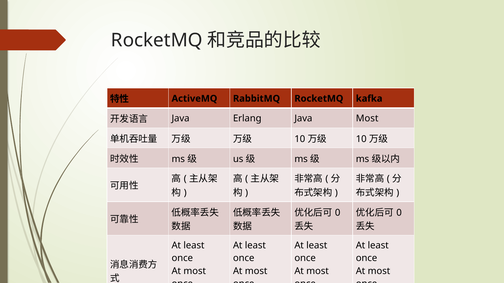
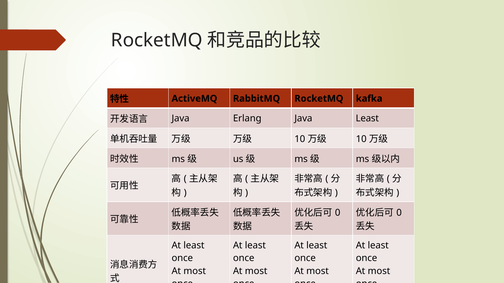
Java Most: Most -> Least (367, 119)
